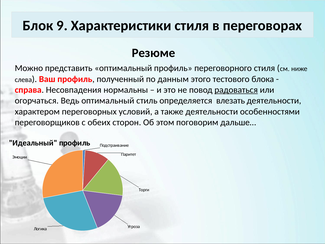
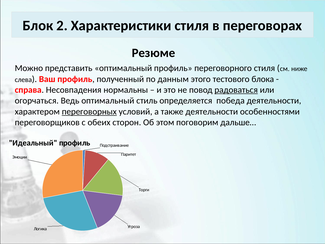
9: 9 -> 2 (62, 26)
влезать: влезать -> победа (231, 101)
переговорных underline: none -> present (89, 111)
